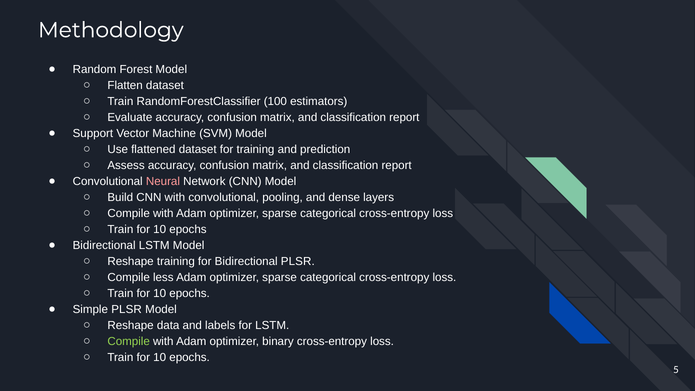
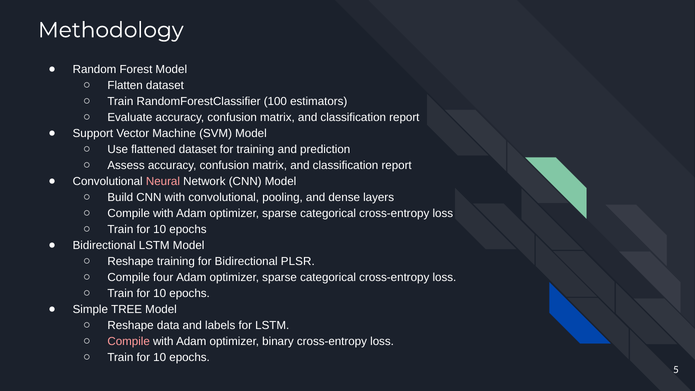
less: less -> four (163, 277)
Simple PLSR: PLSR -> TREE (127, 309)
Compile colour: light green -> pink (129, 341)
